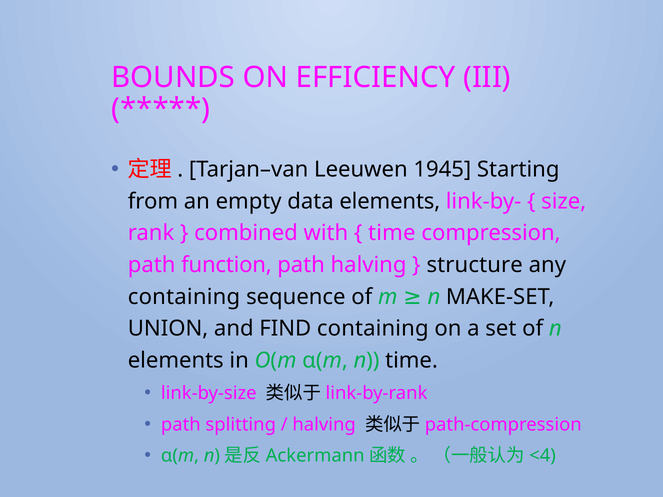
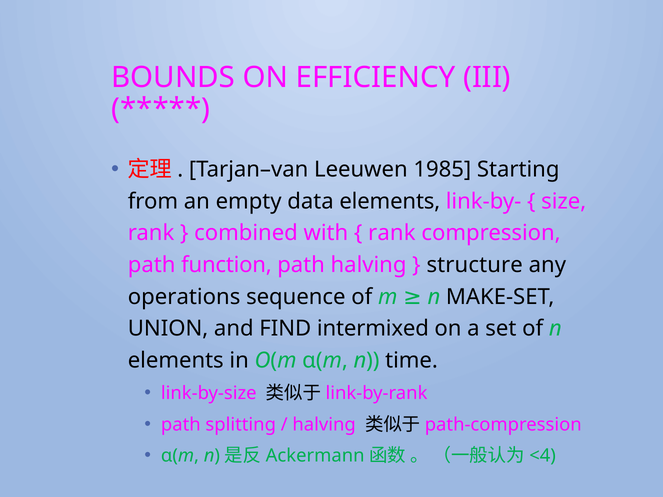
1945: 1945 -> 1985 (442, 170)
time: time -> rank (392, 233)
containing: containing -> operations (184, 297)
FIND containing: containing -> intermixed (373, 329)
